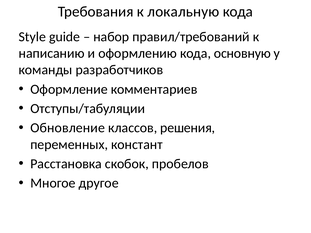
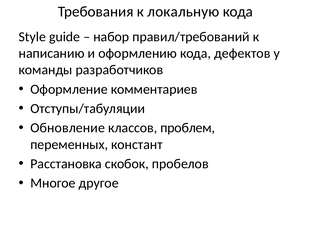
основную: основную -> дефектов (242, 53)
решения: решения -> проблем (188, 128)
